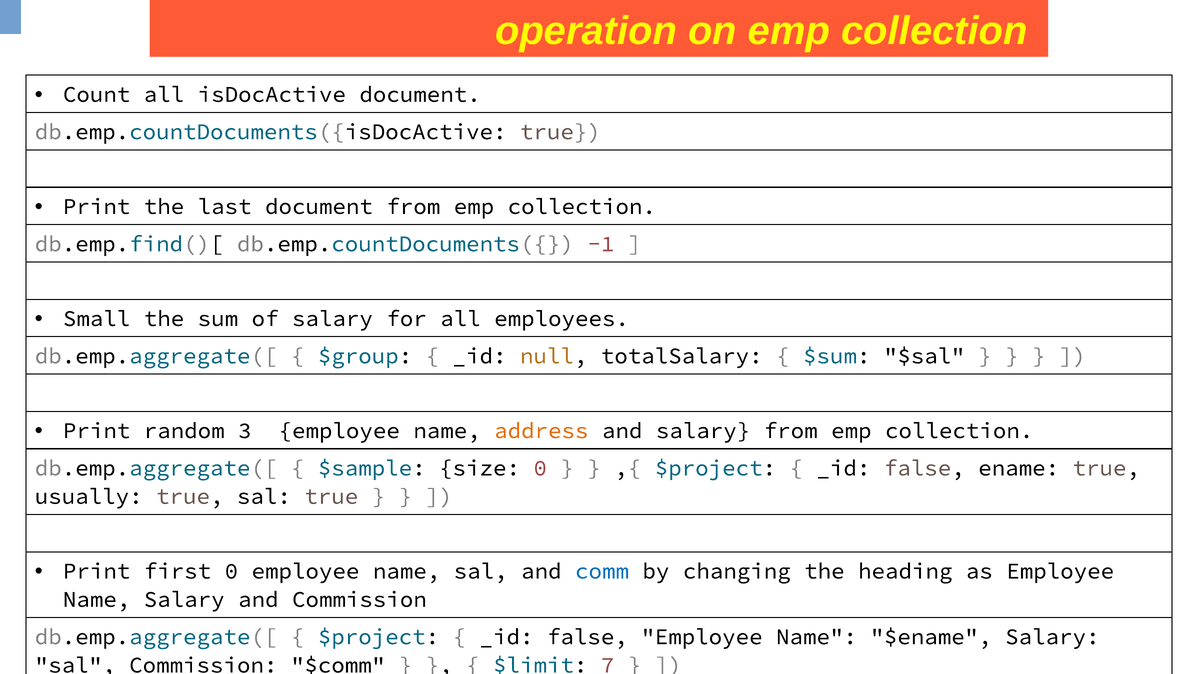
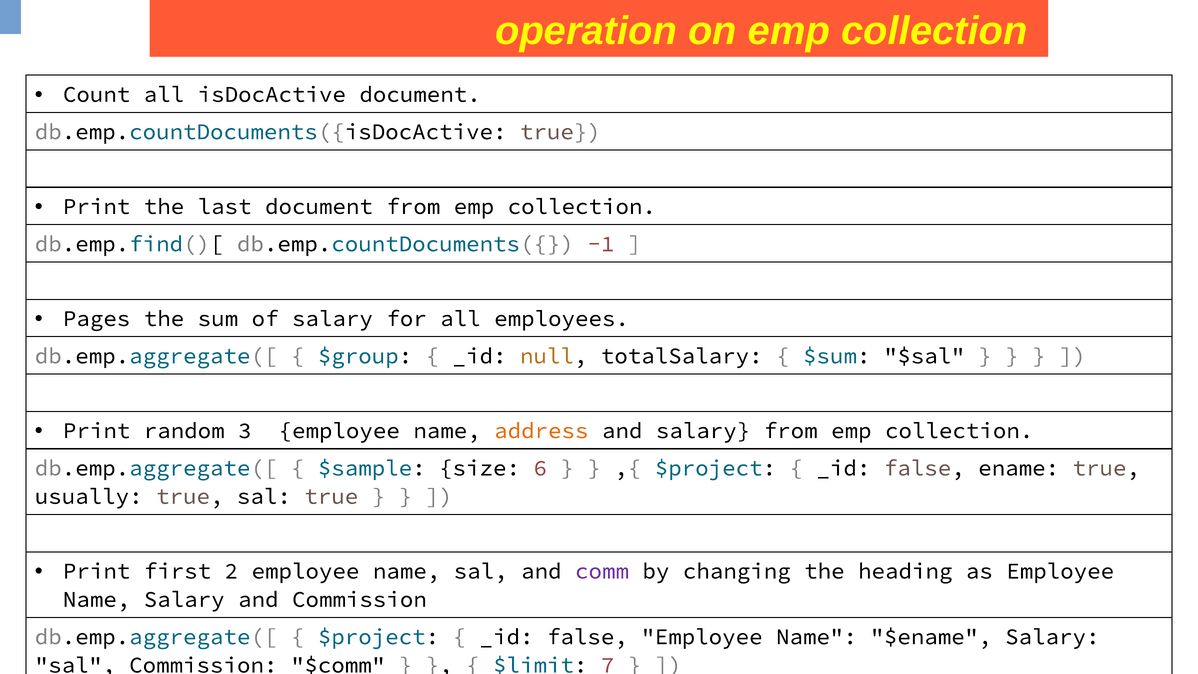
Small: Small -> Pages (97, 319)
size 0: 0 -> 6 (540, 468)
first 0: 0 -> 2 (231, 571)
comm colour: blue -> purple (602, 571)
